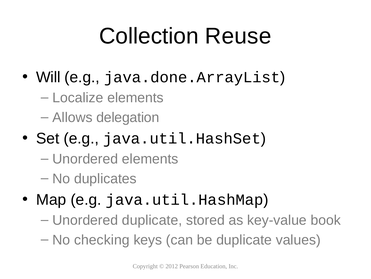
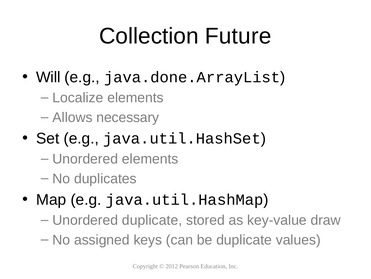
Reuse: Reuse -> Future (238, 36)
delegation: delegation -> necessary (128, 117)
book: book -> draw (326, 220)
checking: checking -> assigned (102, 239)
